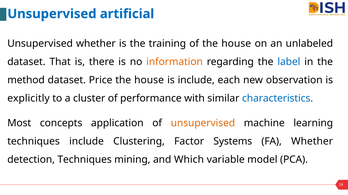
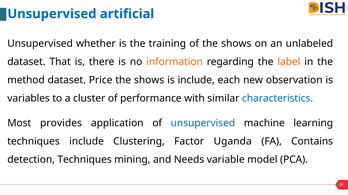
of the house: house -> shows (236, 44)
label colour: blue -> orange (289, 62)
house: house -> shows (149, 80)
explicitly: explicitly -> variables (29, 99)
concepts: concepts -> provides (61, 123)
unsupervised colour: orange -> blue (203, 123)
Systems: Systems -> Uganda (233, 142)
FA Whether: Whether -> Contains (312, 142)
Which: Which -> Needs (189, 160)
